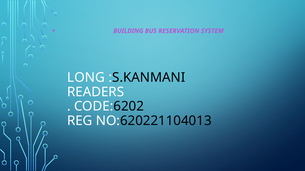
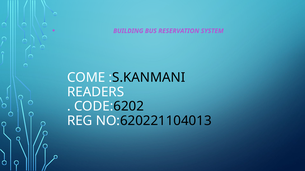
LONG: LONG -> COME (86, 78)
